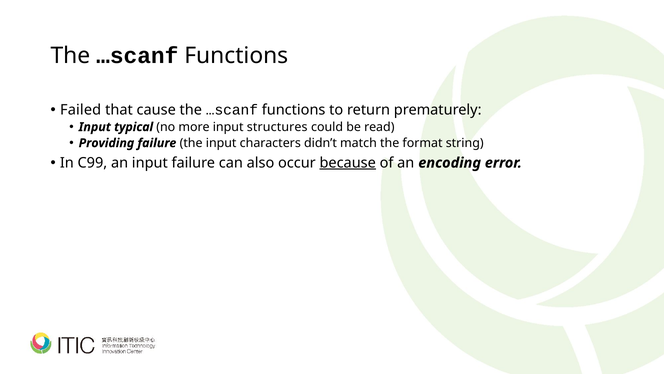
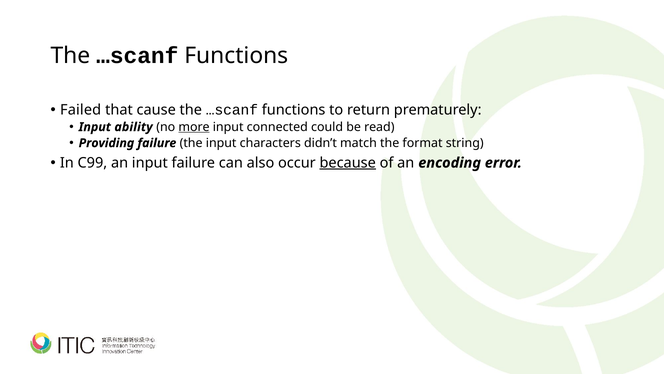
typical: typical -> ability (134, 127)
more underline: none -> present (194, 127)
structures: structures -> connected (277, 127)
